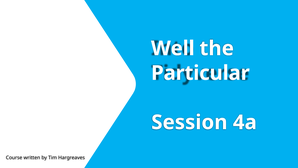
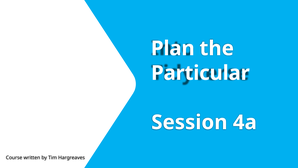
Well: Well -> Plan (173, 48)
